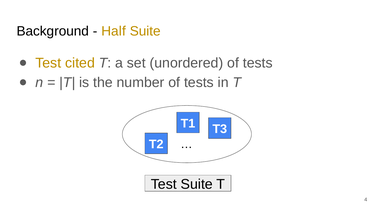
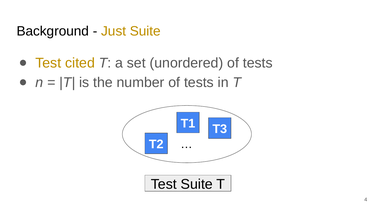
Half: Half -> Just (114, 31)
